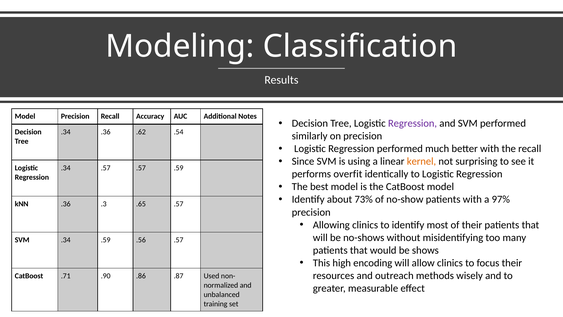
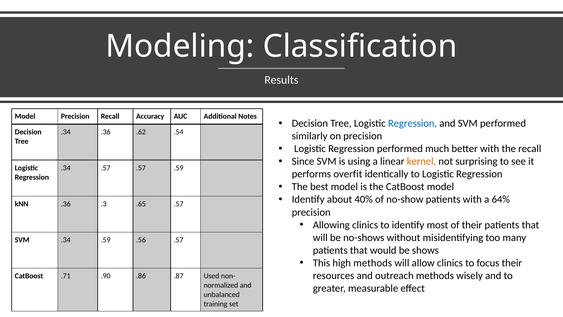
Regression colour: purple -> blue (413, 123)
73%: 73% -> 40% (364, 199)
97%: 97% -> 64% (501, 199)
high encoding: encoding -> methods (373, 263)
